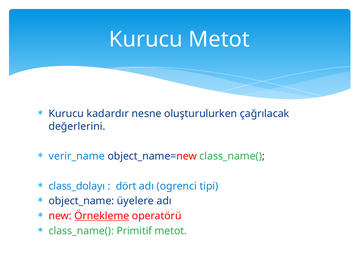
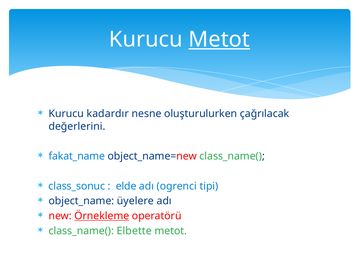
Metot underline: none -> present (219, 39)
verir_name: verir_name -> fakat_name (77, 156)
class_dolayı: class_dolayı -> class_sonuc (77, 186)
dört: dört -> elde (126, 186)
Primitif: Primitif -> Elbette (134, 231)
